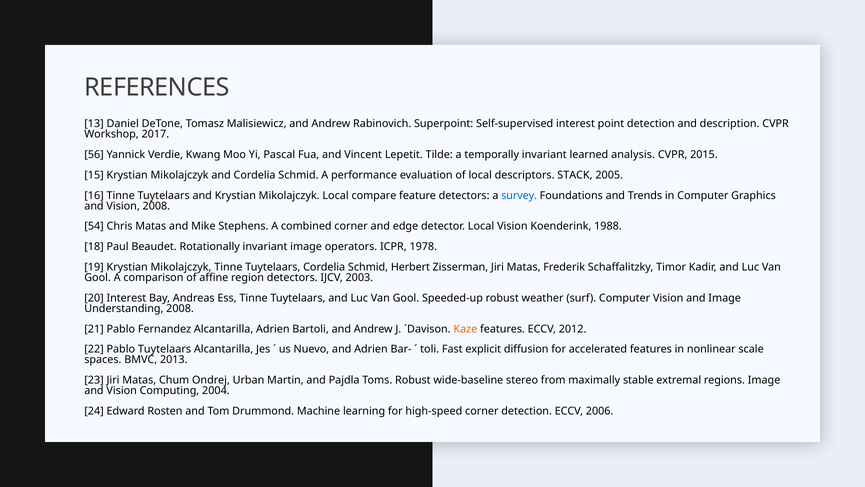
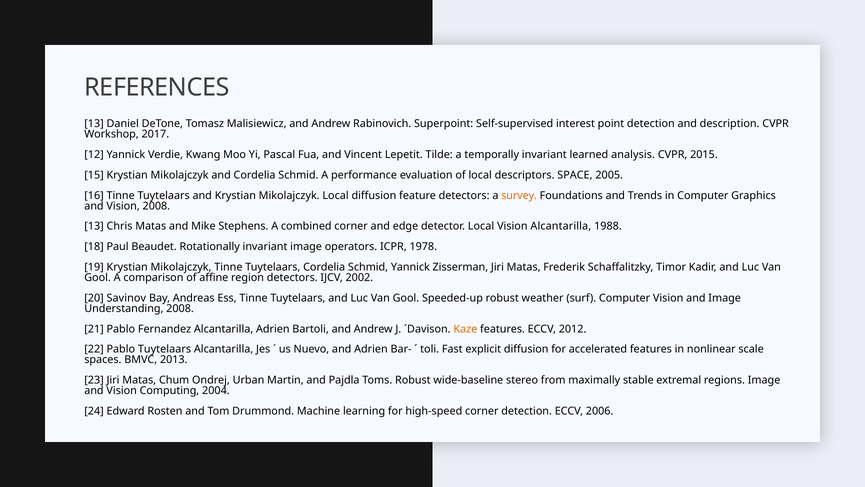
56: 56 -> 12 (94, 155)
STACK: STACK -> SPACE (575, 175)
Local compare: compare -> diffusion (374, 195)
survey colour: blue -> orange (519, 195)
54: 54 -> 13 (94, 226)
Vision Koenderink: Koenderink -> Alcantarilla (561, 226)
Schmid Herbert: Herbert -> Yannick (410, 267)
2003: 2003 -> 2002 (359, 277)
20 Interest: Interest -> Savinov (126, 298)
